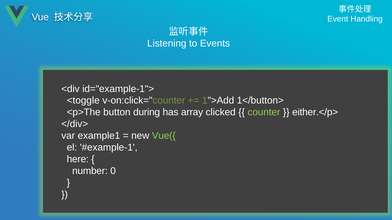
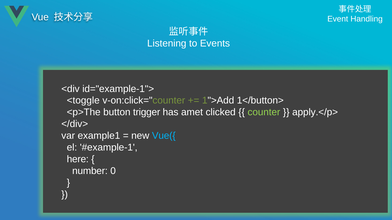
during: during -> trigger (147, 113)
array: array -> amet (192, 113)
either.</p>: either.</p> -> apply.</p> (315, 113)
Vue({ colour: light green -> light blue (164, 136)
